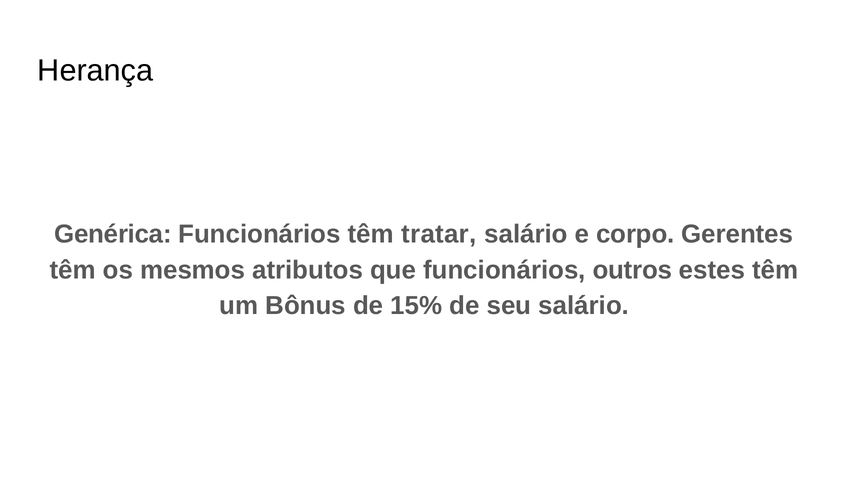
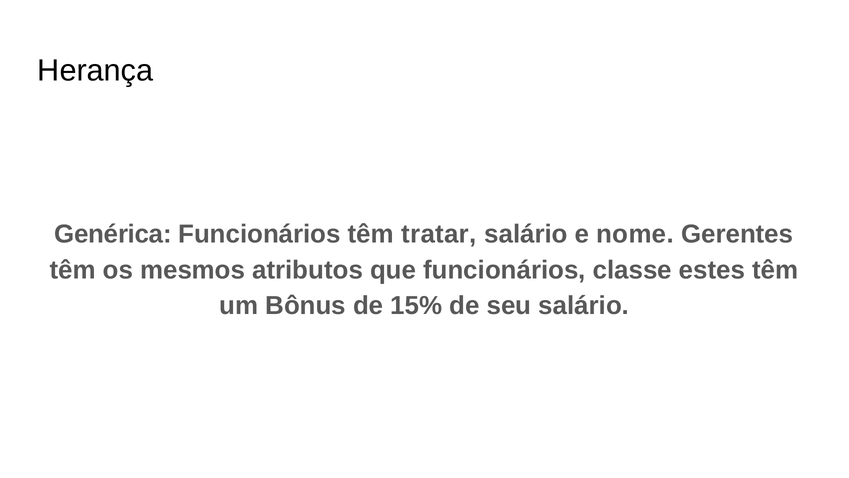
corpo: corpo -> nome (635, 234)
outros: outros -> classe (632, 270)
